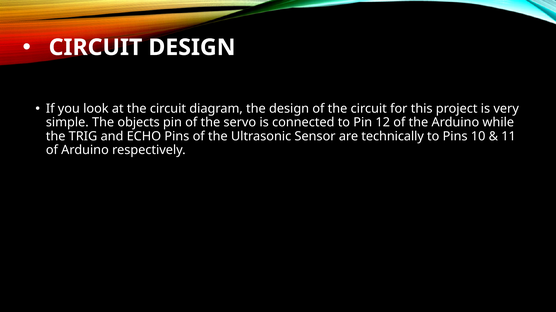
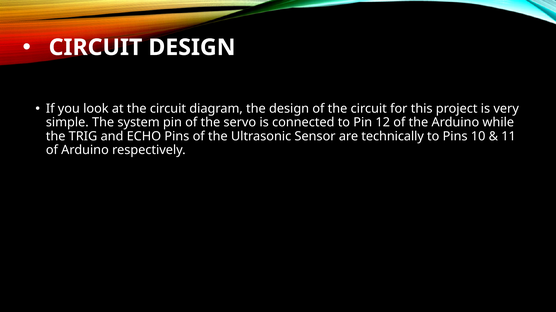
objects: objects -> system (139, 123)
